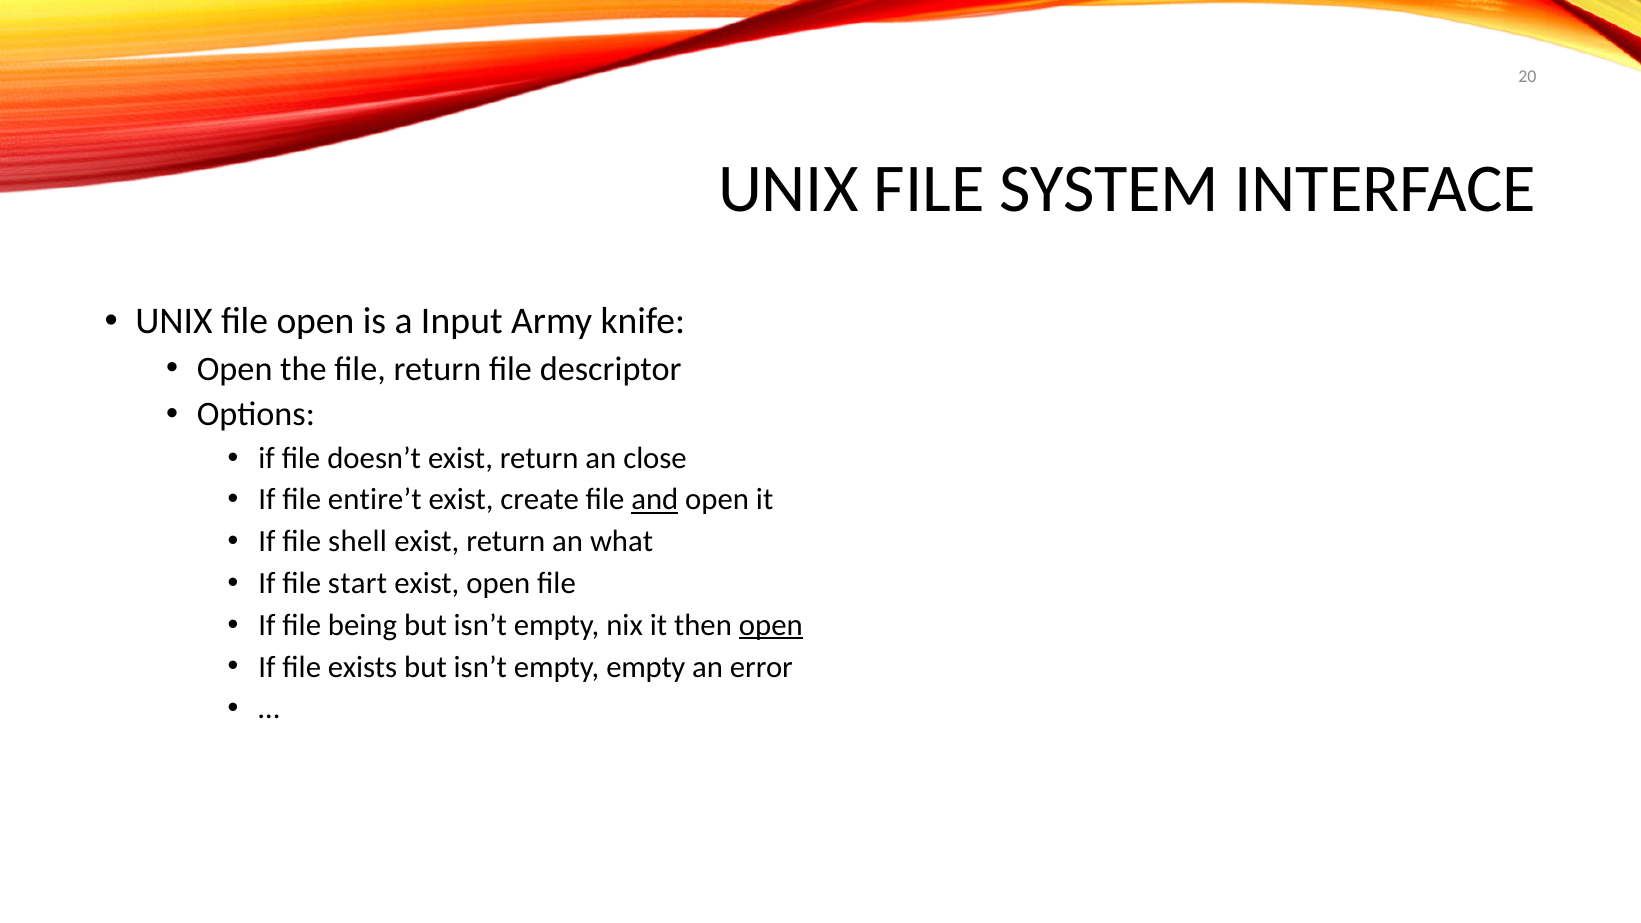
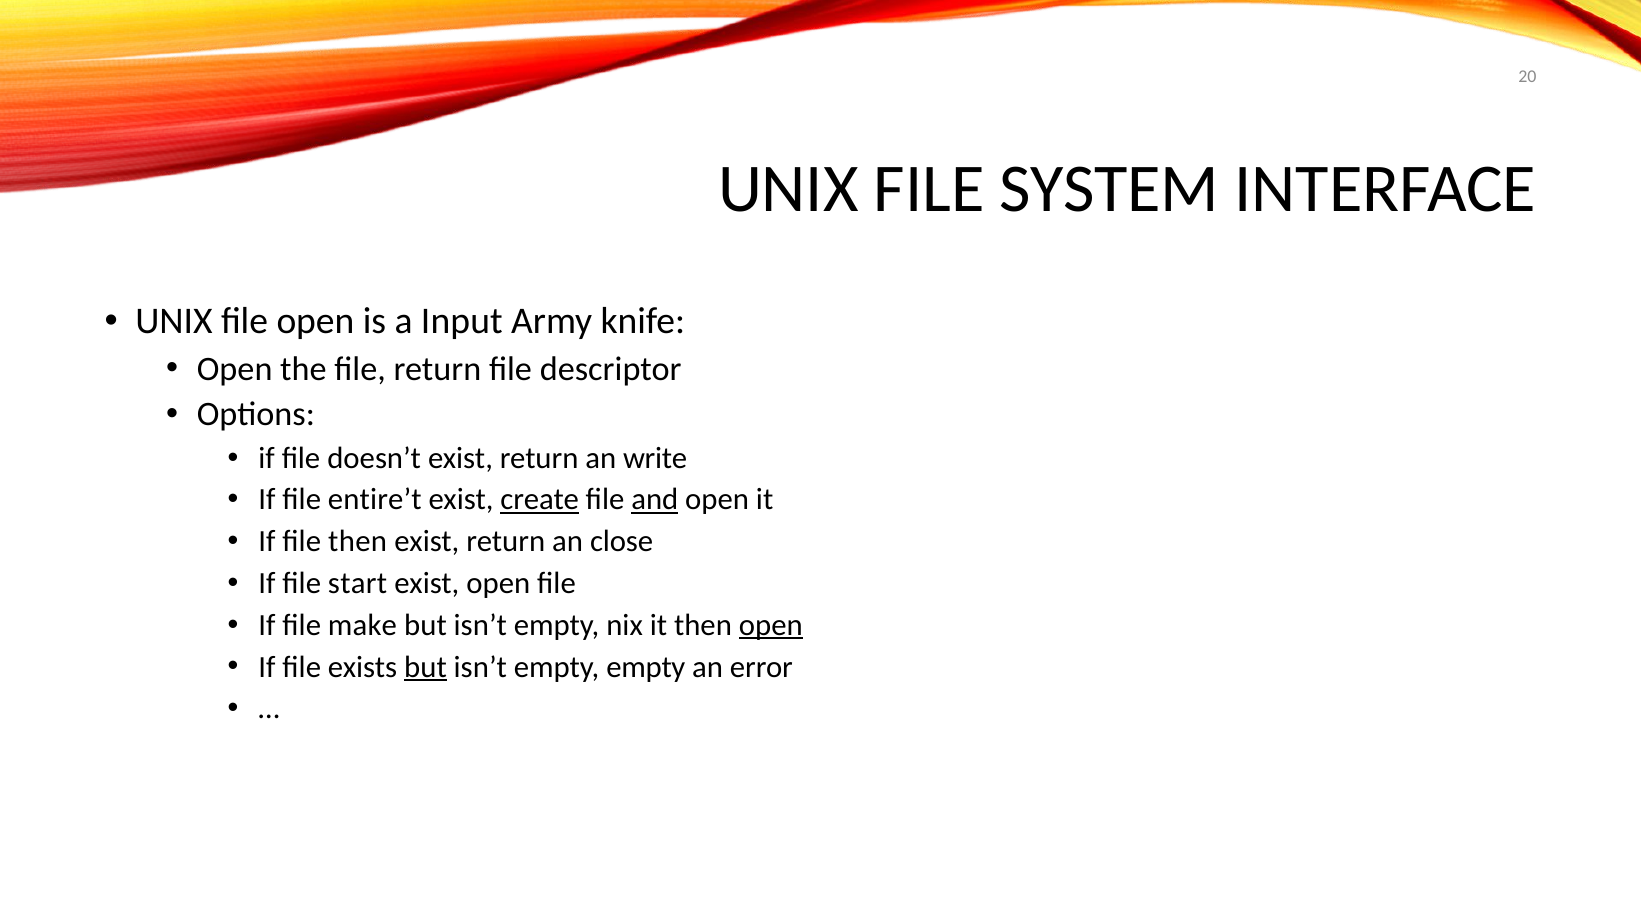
close: close -> write (655, 458)
create underline: none -> present (540, 500)
file shell: shell -> then (358, 542)
what: what -> close (622, 542)
being: being -> make (362, 625)
but underline: none -> present (425, 667)
